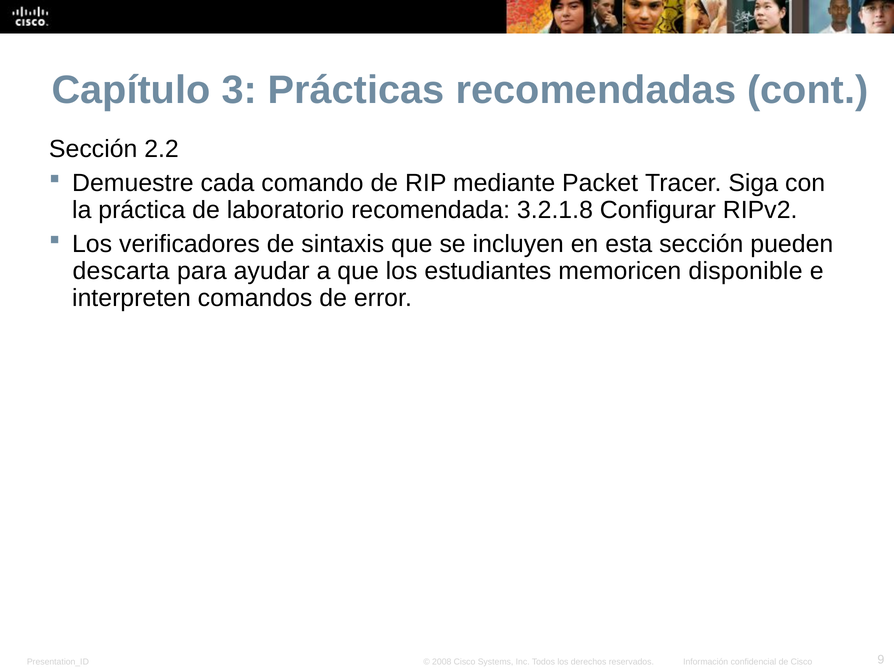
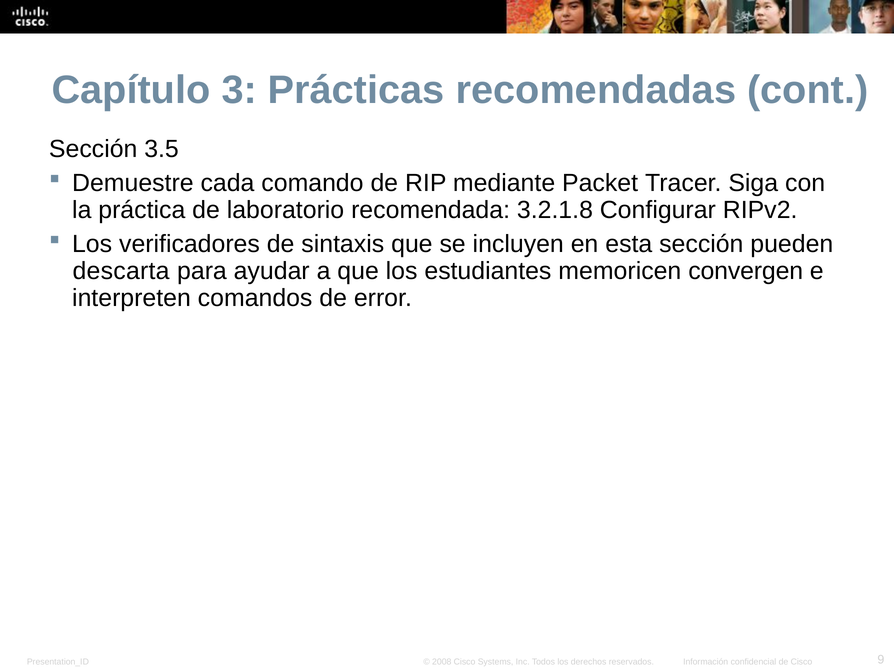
2.2: 2.2 -> 3.5 (162, 149)
disponible: disponible -> convergen (746, 271)
